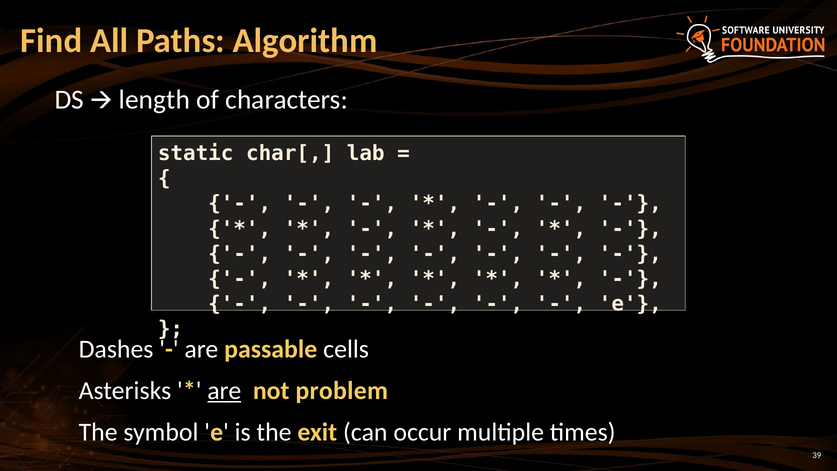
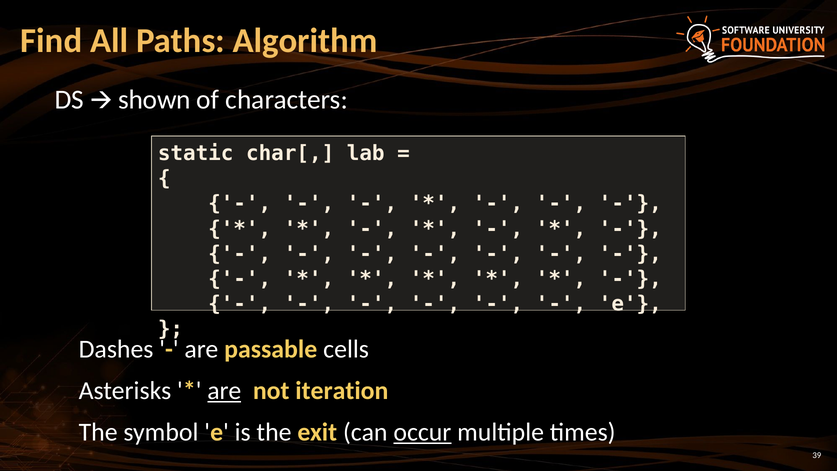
length: length -> shown (155, 100)
problem: problem -> iteration (342, 391)
occur underline: none -> present (422, 432)
